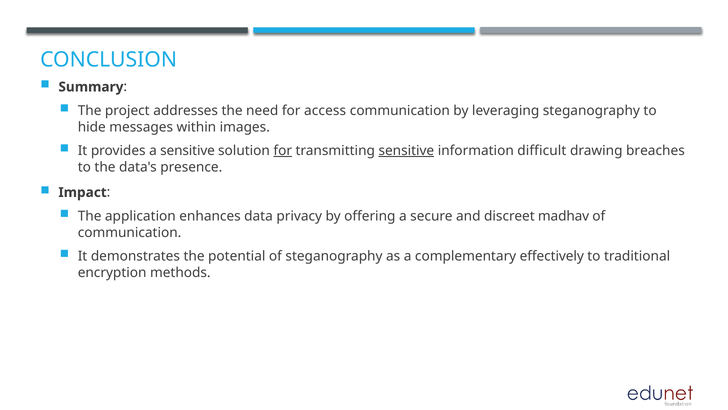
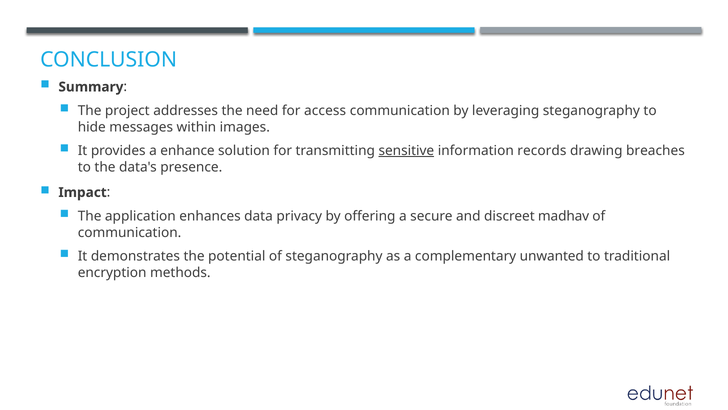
a sensitive: sensitive -> enhance (188, 151)
for underline: present -> none (283, 151)
difficult: difficult -> records (542, 151)
effectively: effectively -> unwanted (552, 256)
